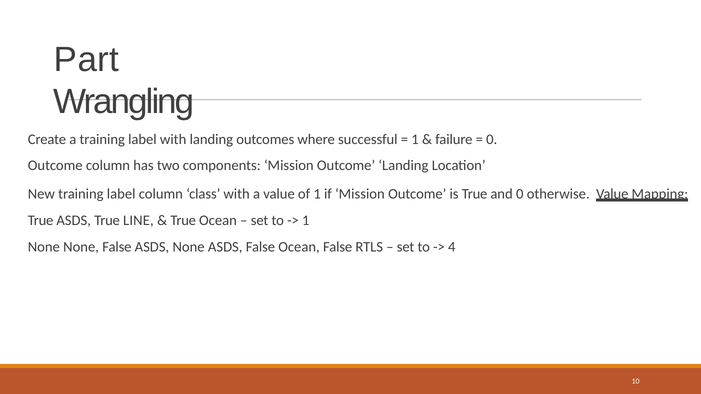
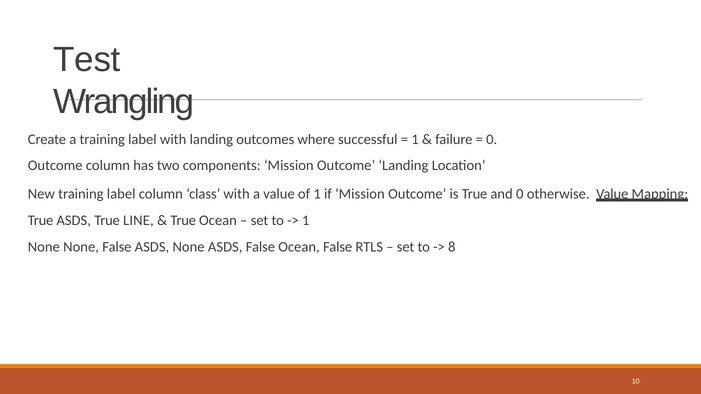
Part: Part -> Test (87, 60)
4: 4 -> 8 (452, 247)
